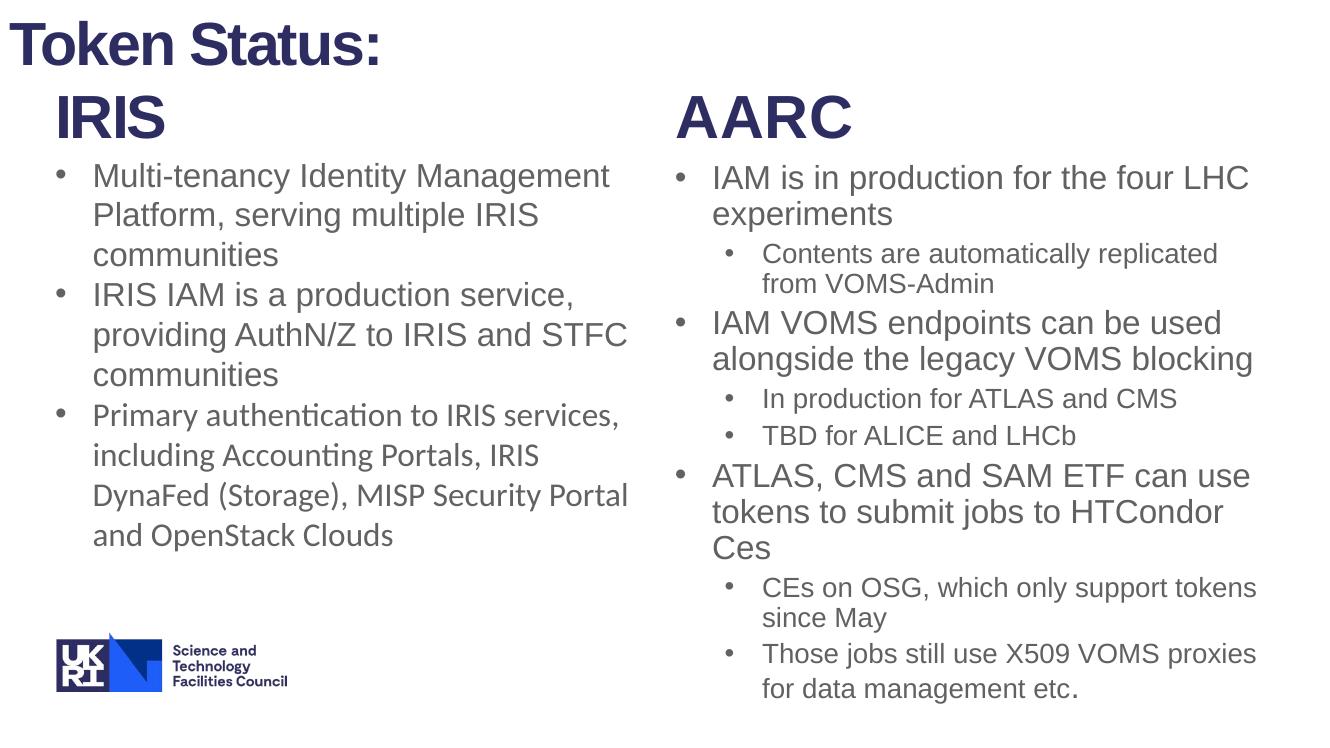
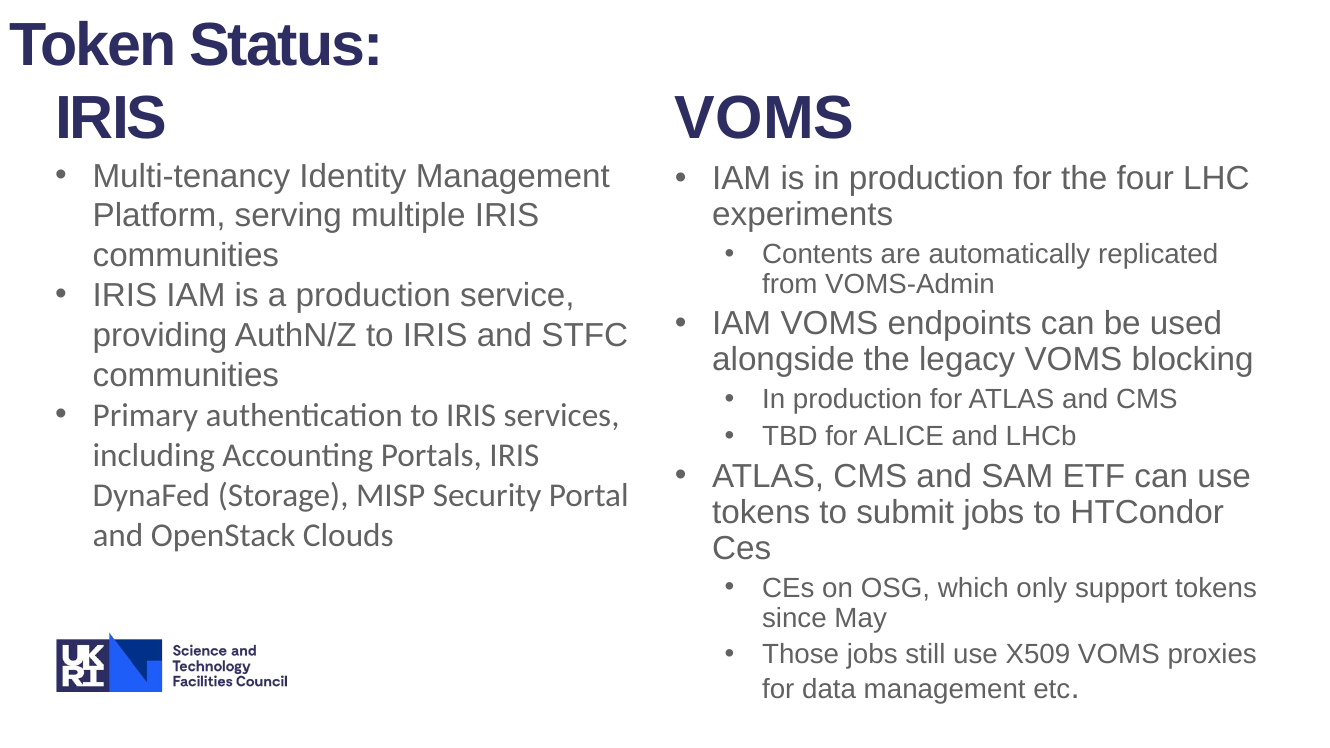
AARC: AARC -> VOMS (765, 118)
